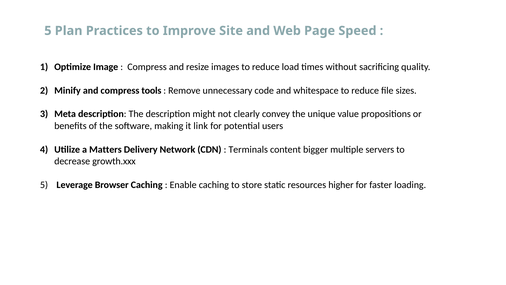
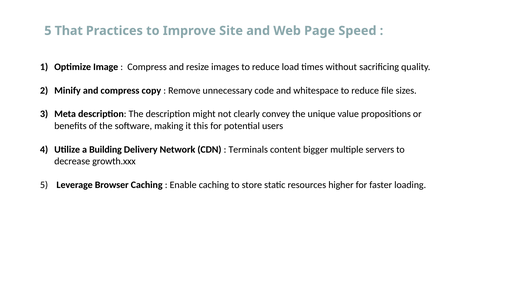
Plan: Plan -> That (69, 31)
tools: tools -> copy (151, 90)
link: link -> this (201, 126)
Matters: Matters -> Building (105, 149)
